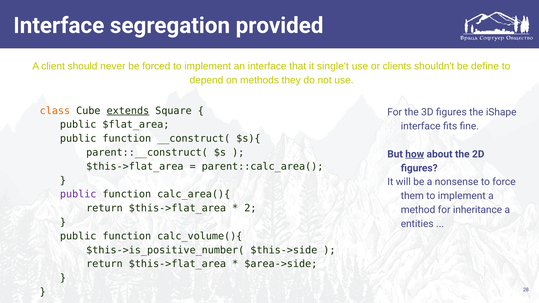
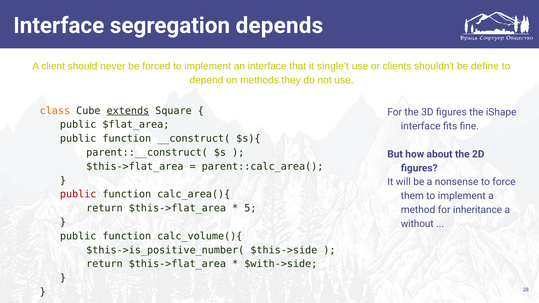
provided: provided -> depends (279, 26)
how underline: present -> none (415, 154)
public colour: purple -> red (78, 194)
2: 2 -> 5 (250, 208)
entities: entities -> without (417, 224)
$area->side: $area->side -> $with->side (281, 264)
